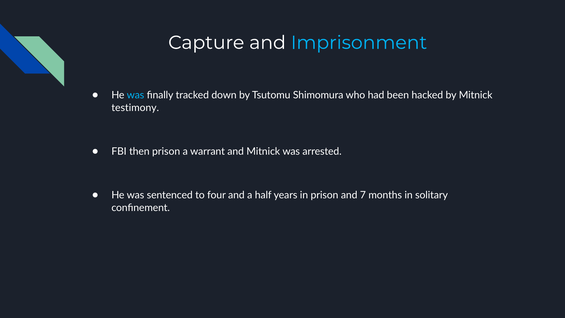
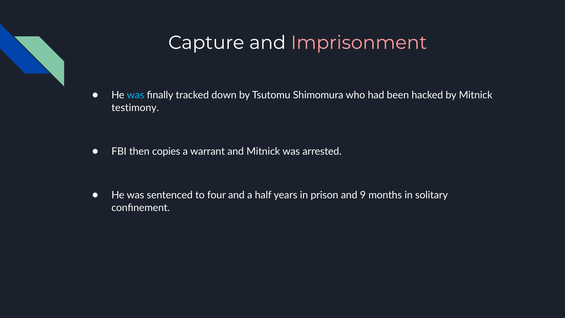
Imprisonment colour: light blue -> pink (359, 43)
then prison: prison -> copies (166, 151)
7: 7 -> 9 (363, 195)
